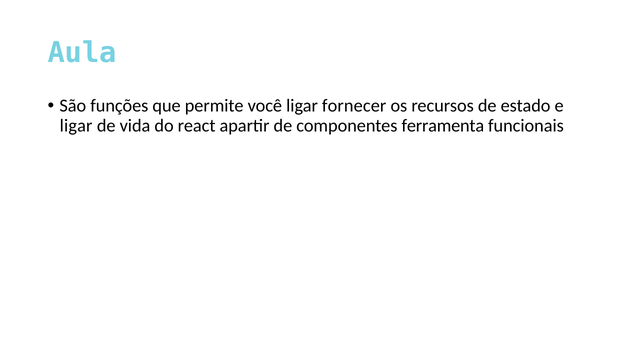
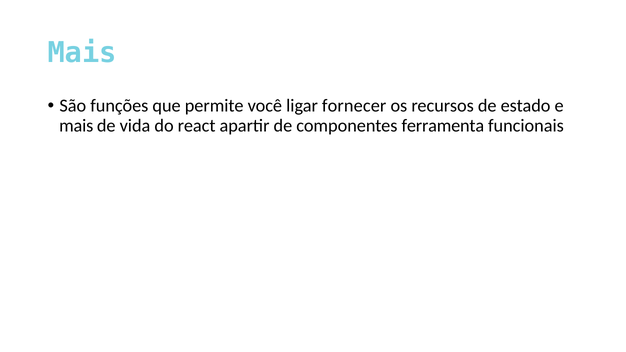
Aula: Aula -> Mais (82, 53)
ligar: ligar -> mais (76, 126)
